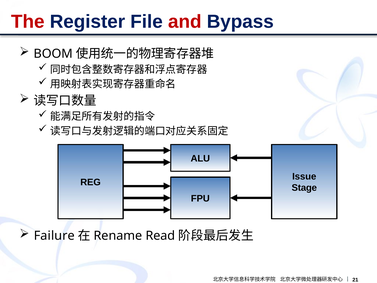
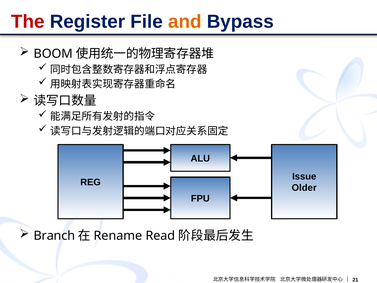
and colour: red -> orange (185, 22)
Stage: Stage -> Older (304, 188)
Failure: Failure -> Branch (54, 235)
